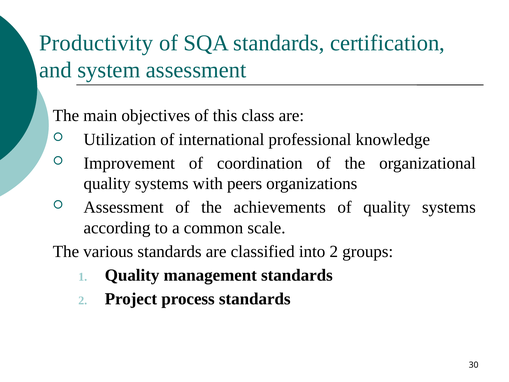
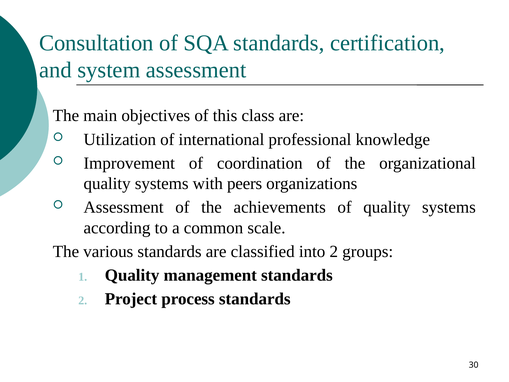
Productivity: Productivity -> Consultation (96, 43)
